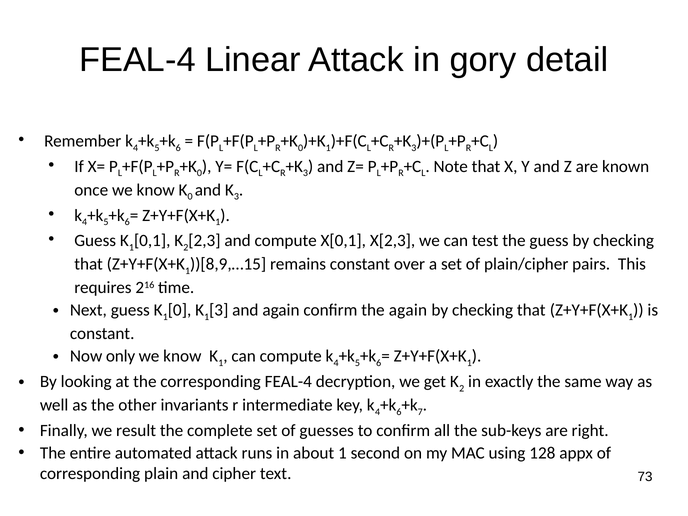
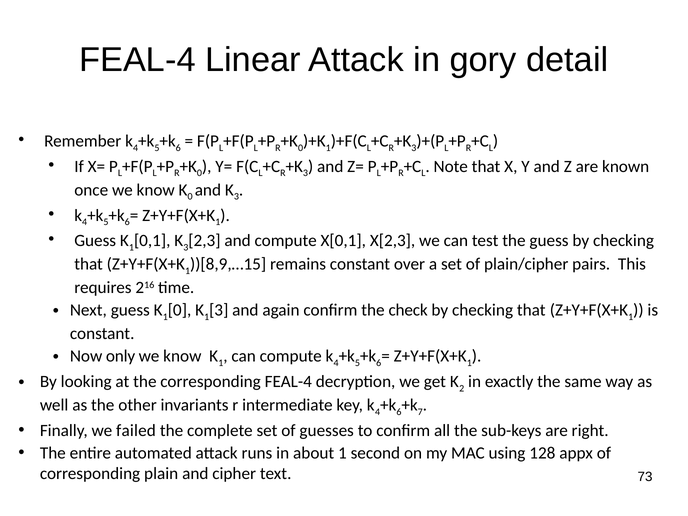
2: 2 -> 3 (186, 247)
the again: again -> check (408, 310)
result: result -> failed (136, 430)
